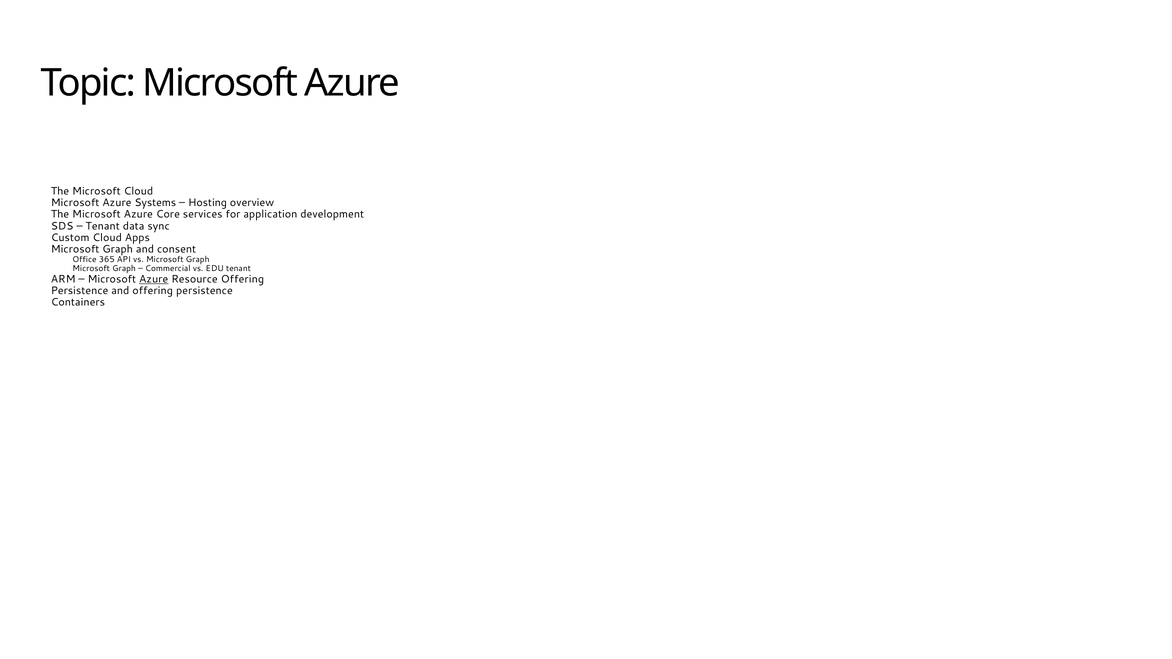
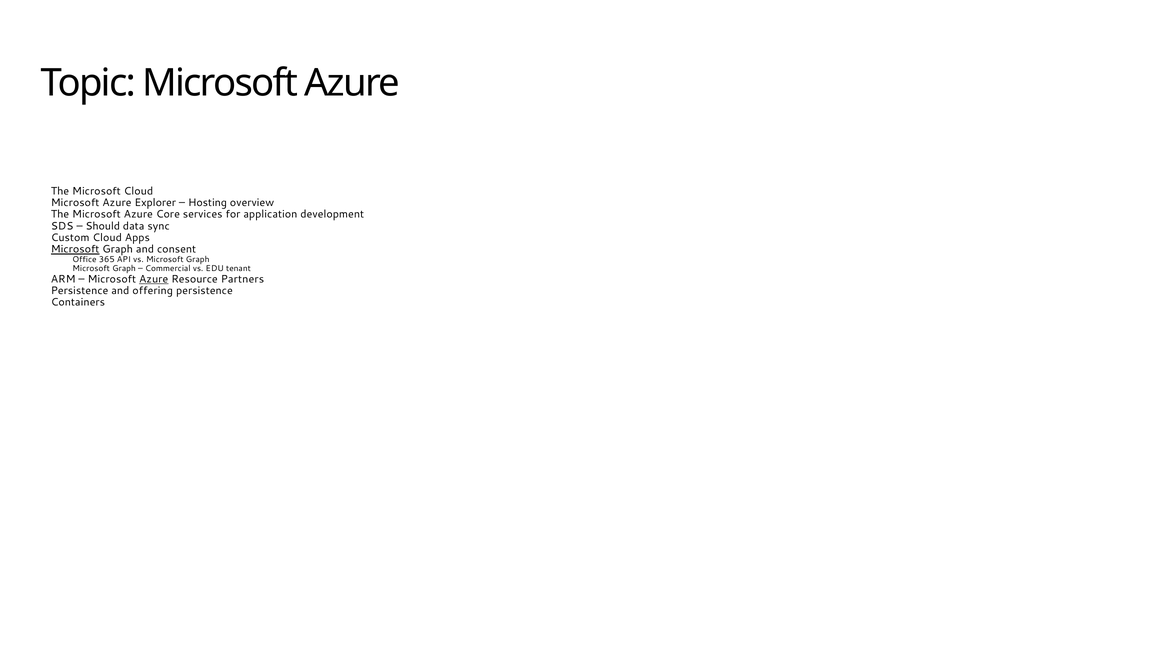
Systems: Systems -> Explorer (155, 203)
Tenant: Tenant -> Should (103, 226)
Microsoft underline: none -> present (75, 249)
Resource Offering: Offering -> Partners (242, 279)
